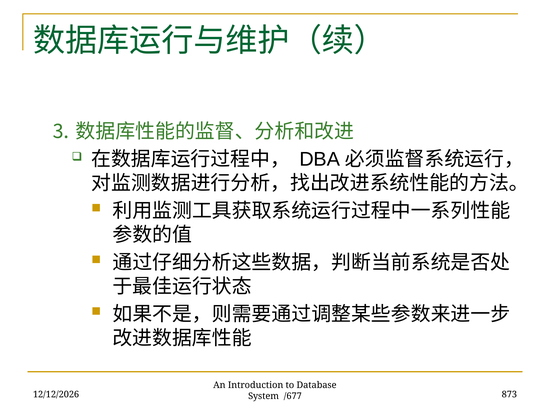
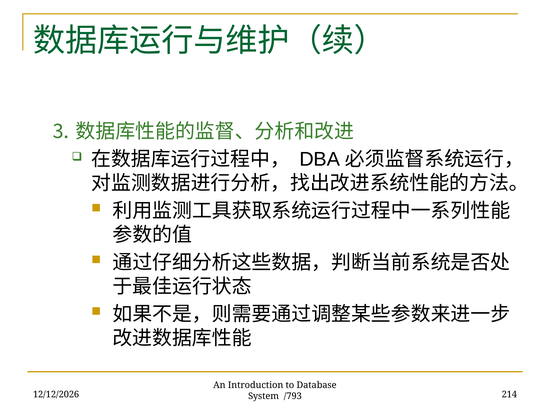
873: 873 -> 214 (509, 394)
/677: /677 -> /793 (293, 396)
